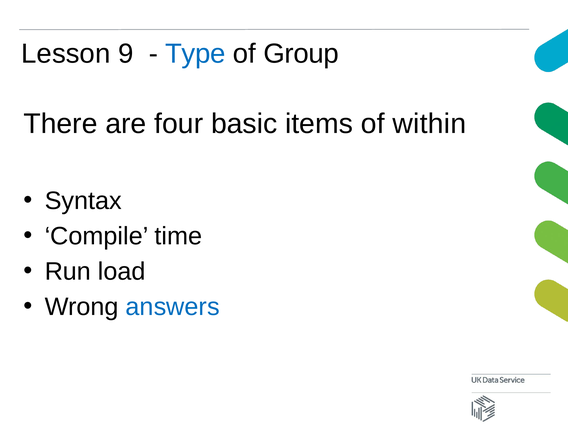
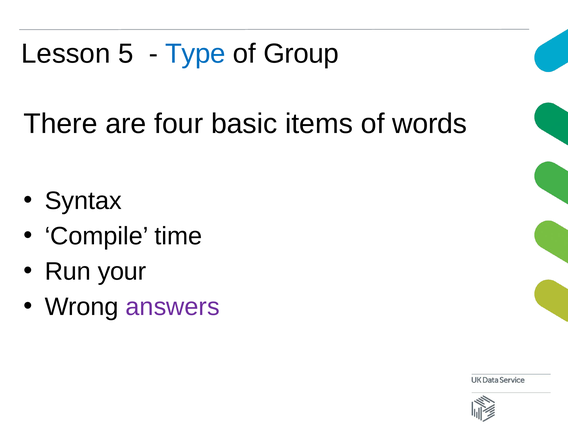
9: 9 -> 5 (126, 54)
within: within -> words (430, 124)
load: load -> your (122, 271)
answers colour: blue -> purple (173, 307)
